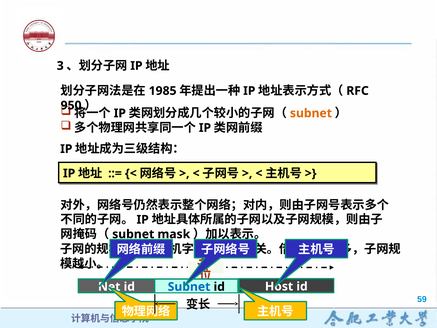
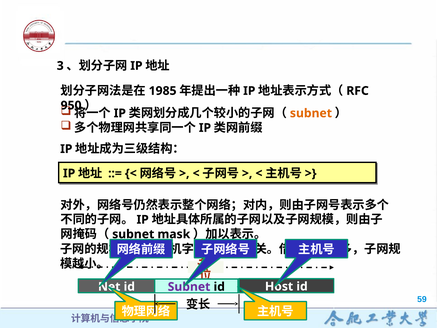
Subnet colour: blue -> purple (189, 287)
